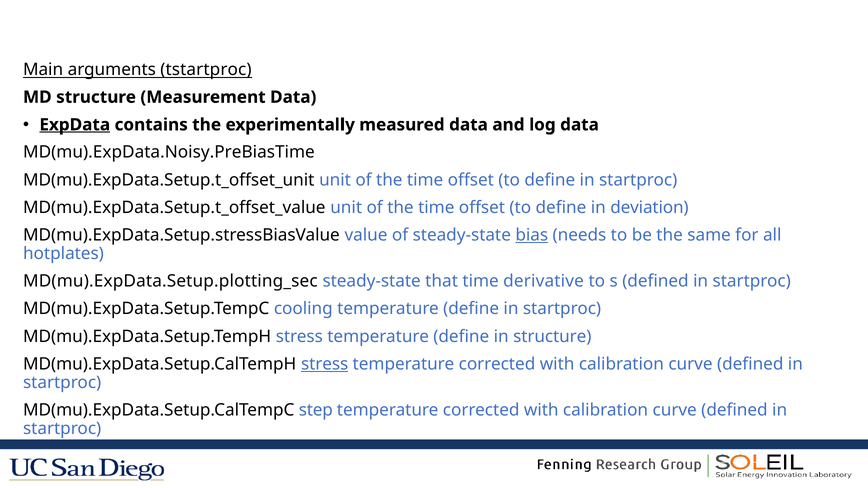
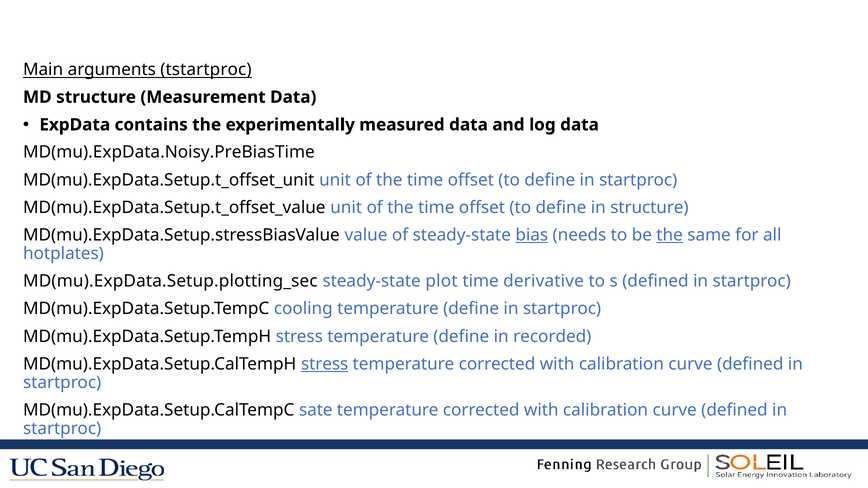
ExpData underline: present -> none (75, 125)
in deviation: deviation -> structure (649, 208)
the underline: none -> present (670, 235)
that: that -> plot (442, 281)
in structure: structure -> recorded (552, 337)
step: step -> sate (316, 410)
